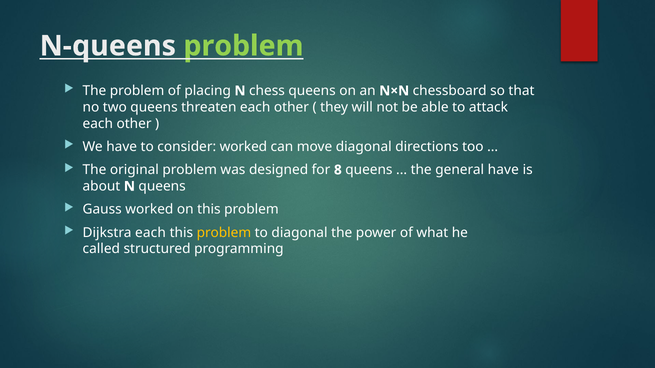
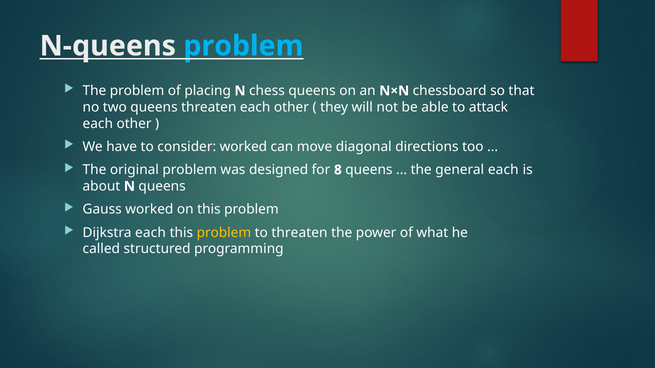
problem colour: light green -> light blue (243, 46)
general have: have -> each (503, 170)
to diagonal: diagonal -> threaten (299, 233)
